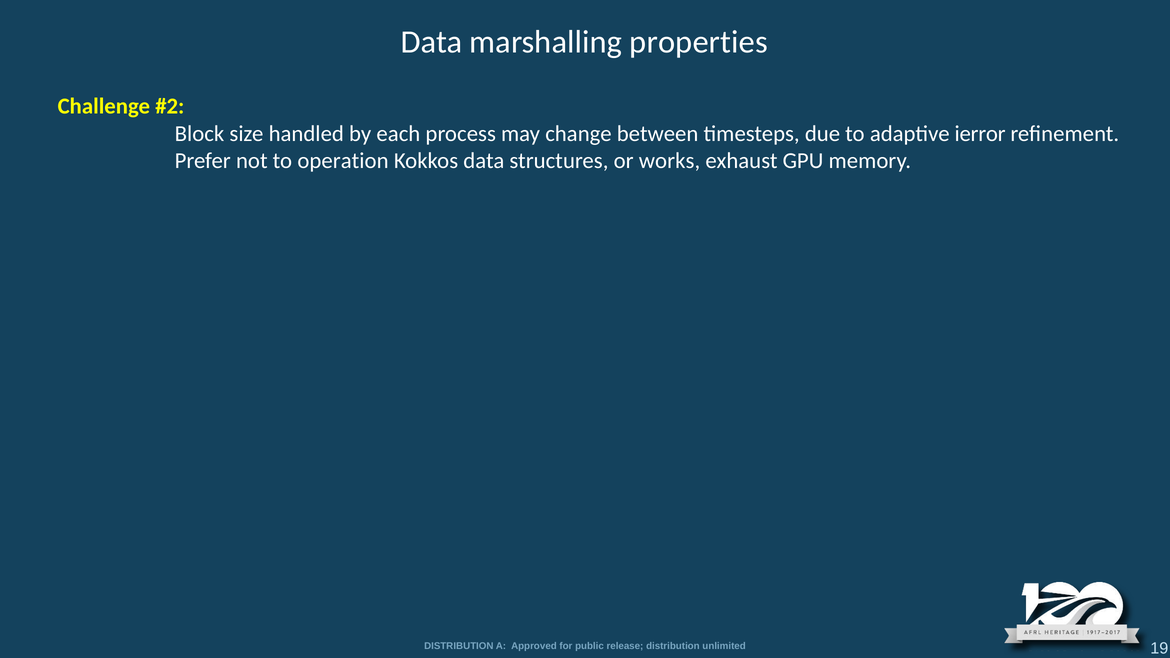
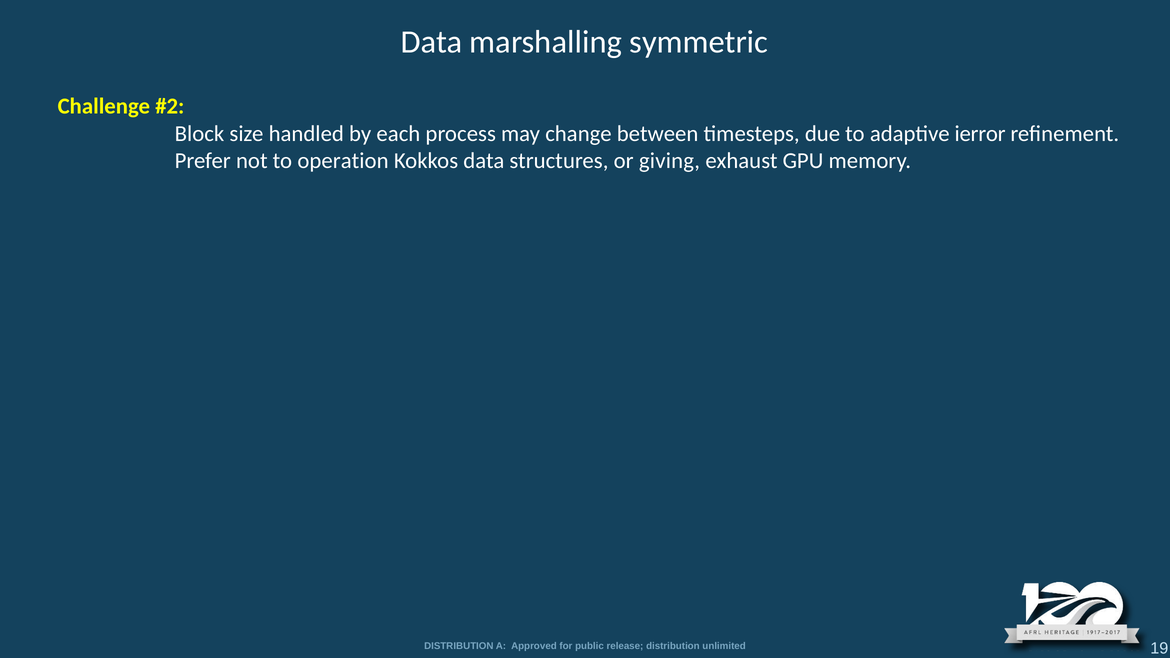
properties: properties -> symmetric (699, 42)
works: works -> giving (669, 161)
